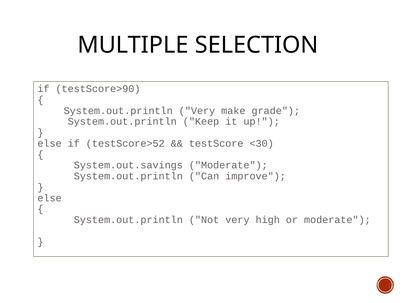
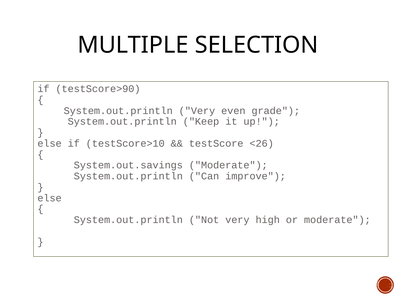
make: make -> even (233, 111)
testScore>52: testScore>52 -> testScore>10 (125, 143)
<30: <30 -> <26 (262, 143)
